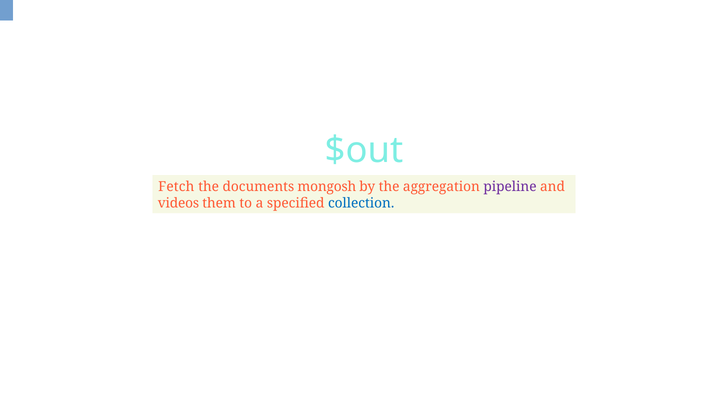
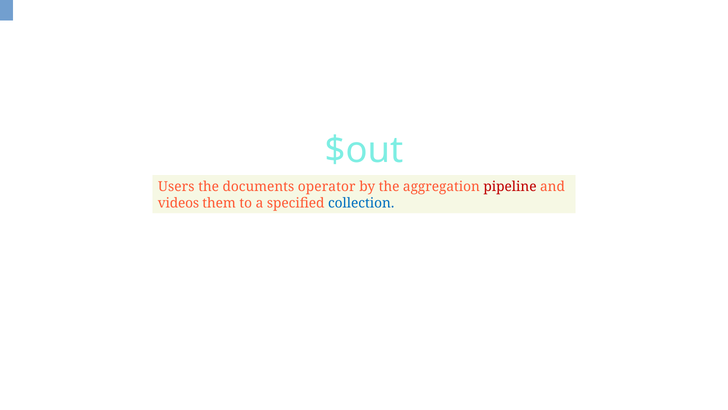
Fetch: Fetch -> Users (176, 187)
mongosh: mongosh -> operator (327, 187)
pipeline colour: purple -> red (510, 187)
